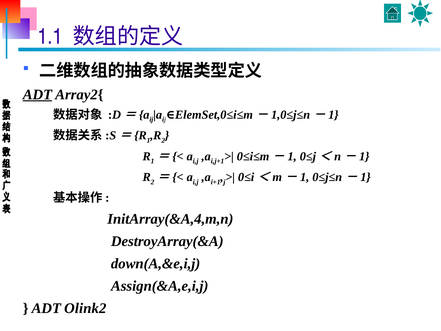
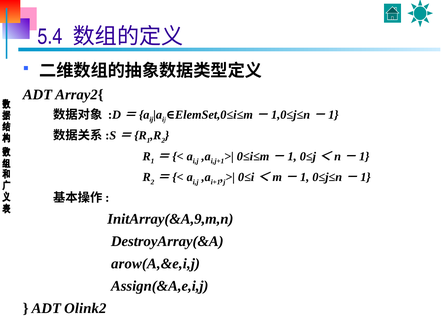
1.1: 1.1 -> 5.4 (50, 36)
ADT underline: present -> none (37, 95)
InitArray(&A,4,m,n: InitArray(&A,4,m,n -> InitArray(&A,9,m,n (170, 219)
down(A,&e,i,j: down(A,&e,i,j -> arow(A,&e,i,j (156, 263)
